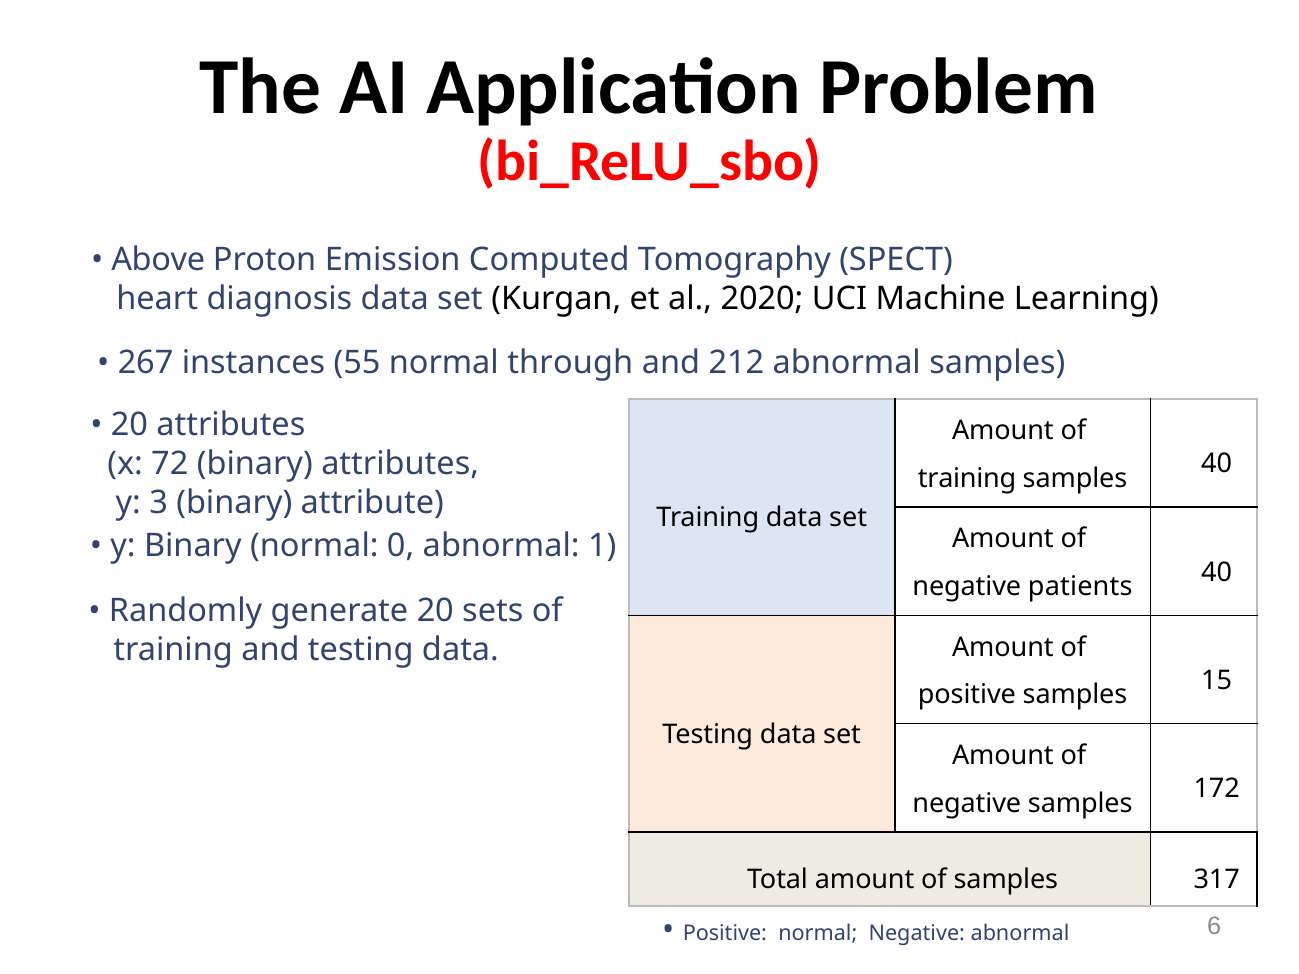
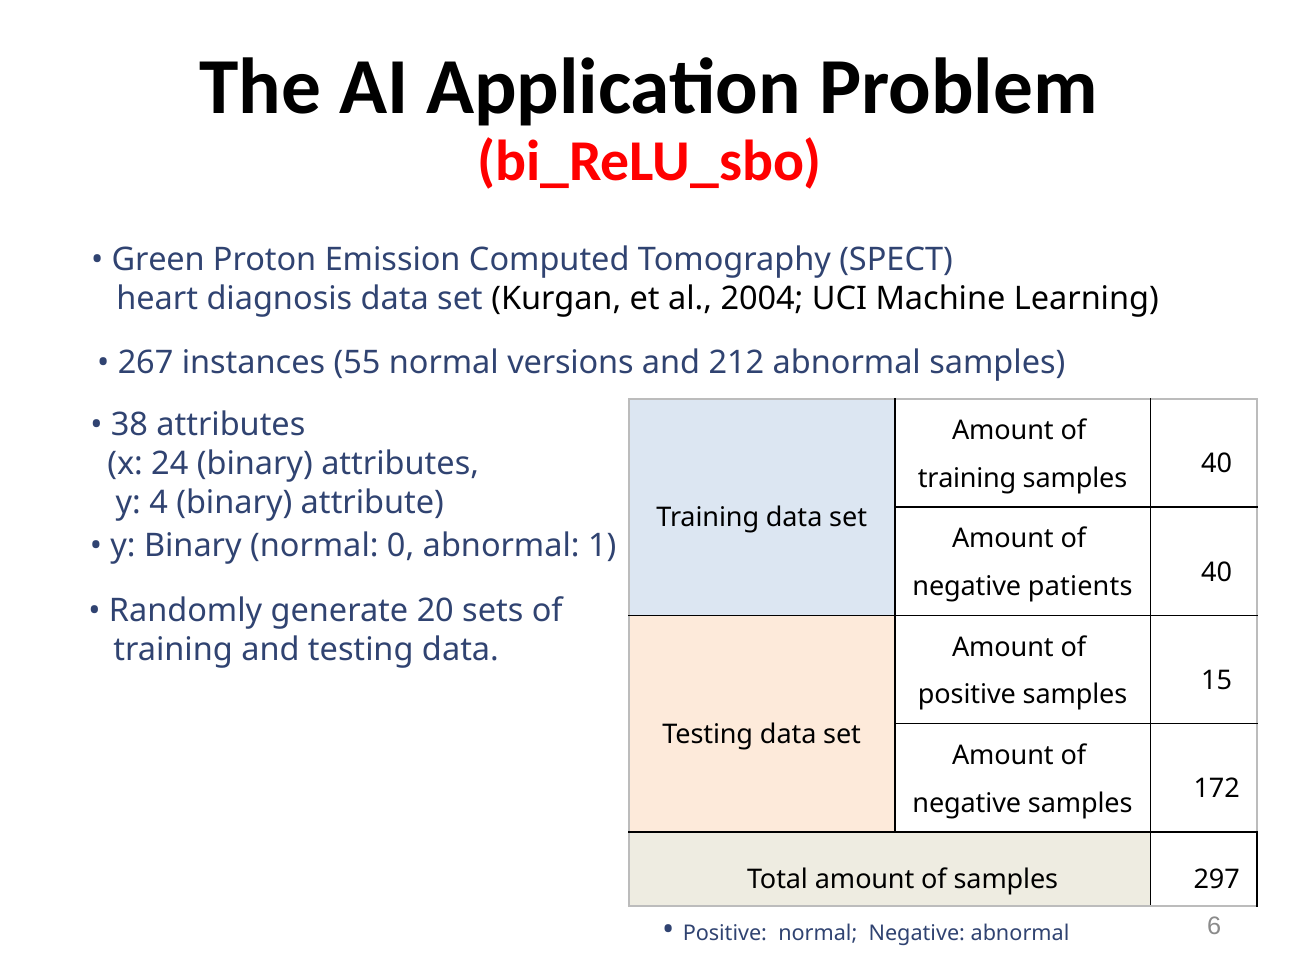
Above: Above -> Green (158, 259)
2020: 2020 -> 2004 (762, 298)
through: through -> versions (570, 363)
20: 20 -> 38 (130, 425)
72: 72 -> 24 (170, 464)
3: 3 -> 4 (159, 503)
317: 317 -> 297 (1217, 880)
